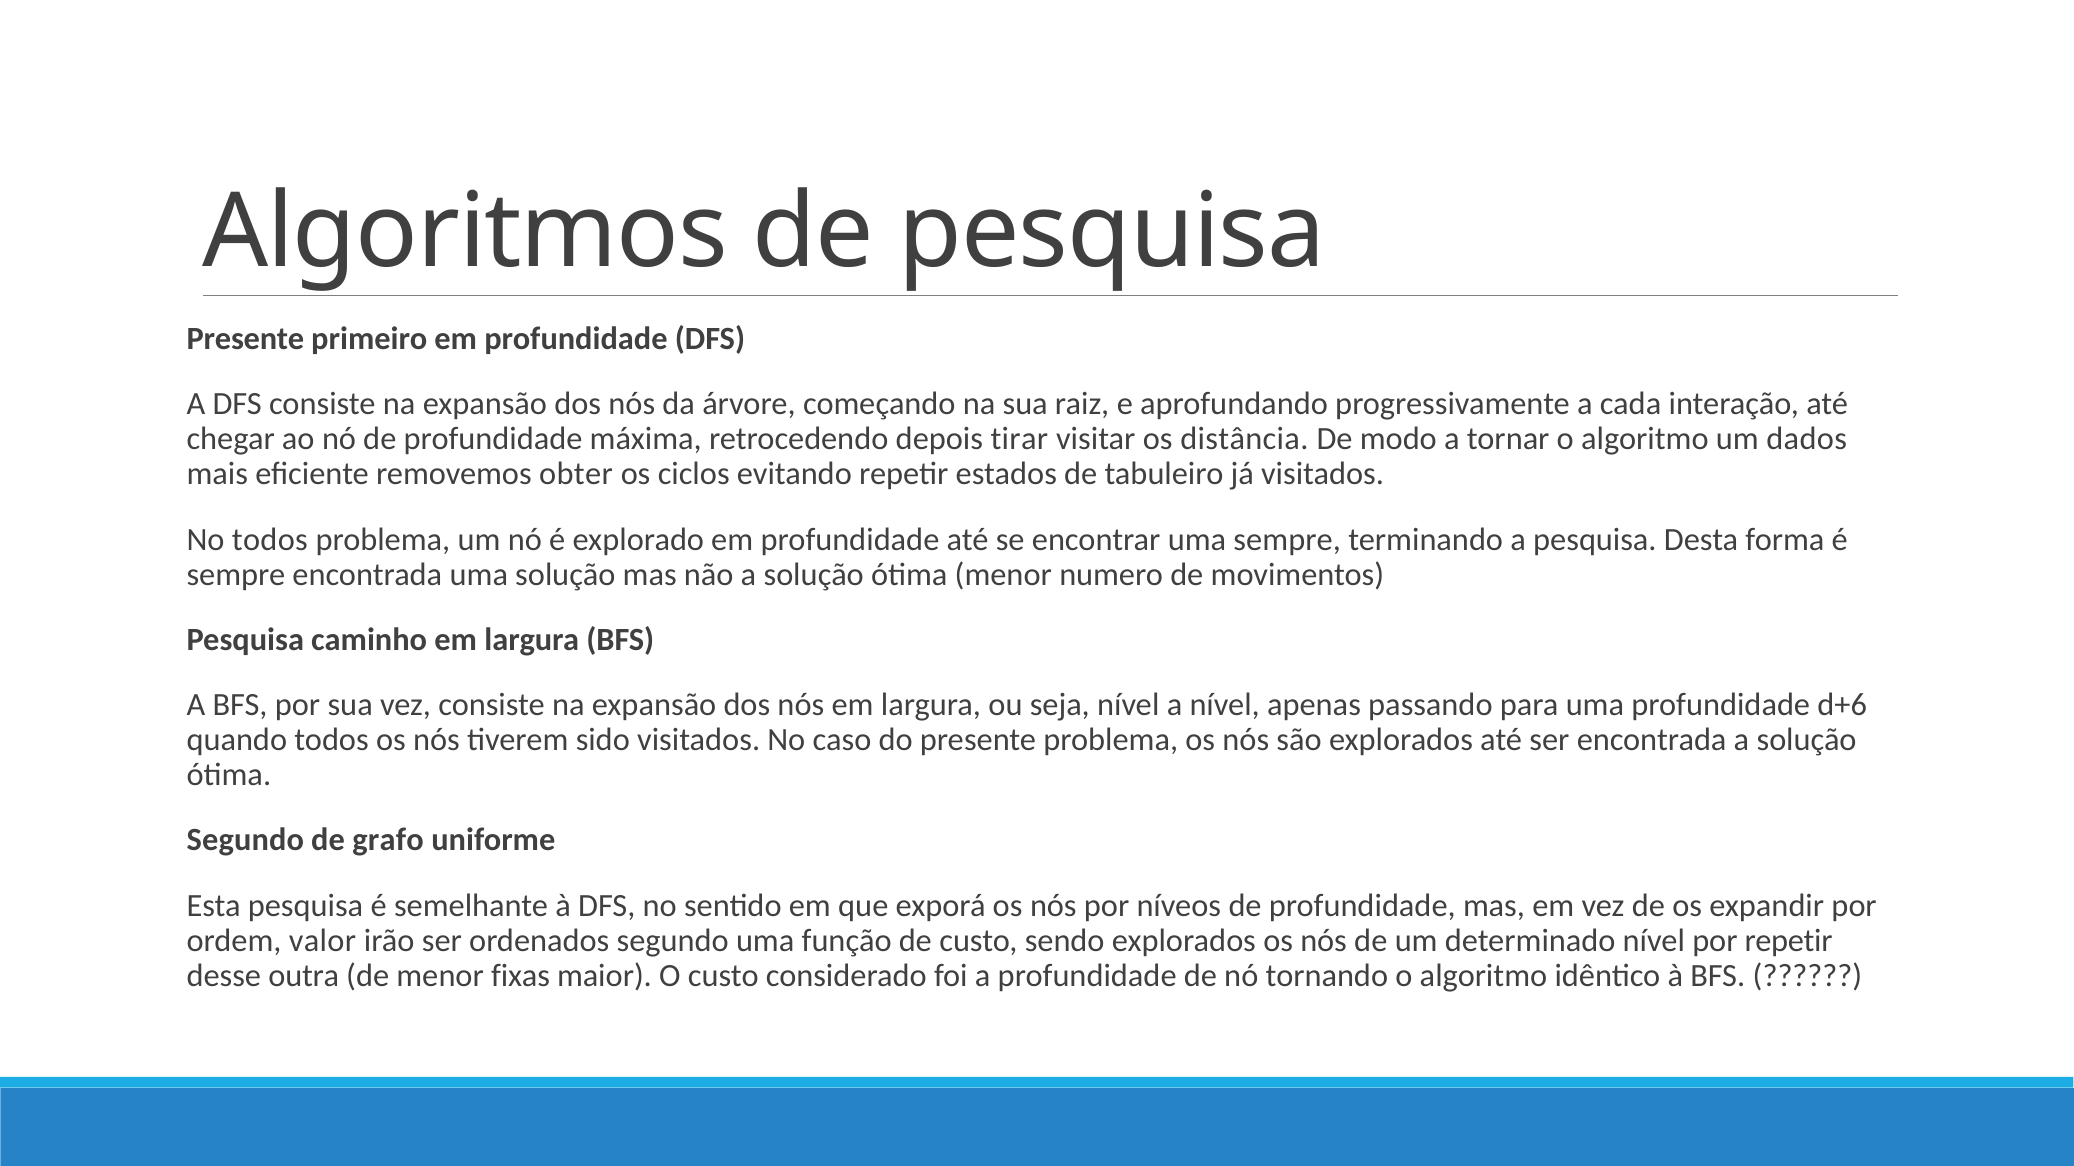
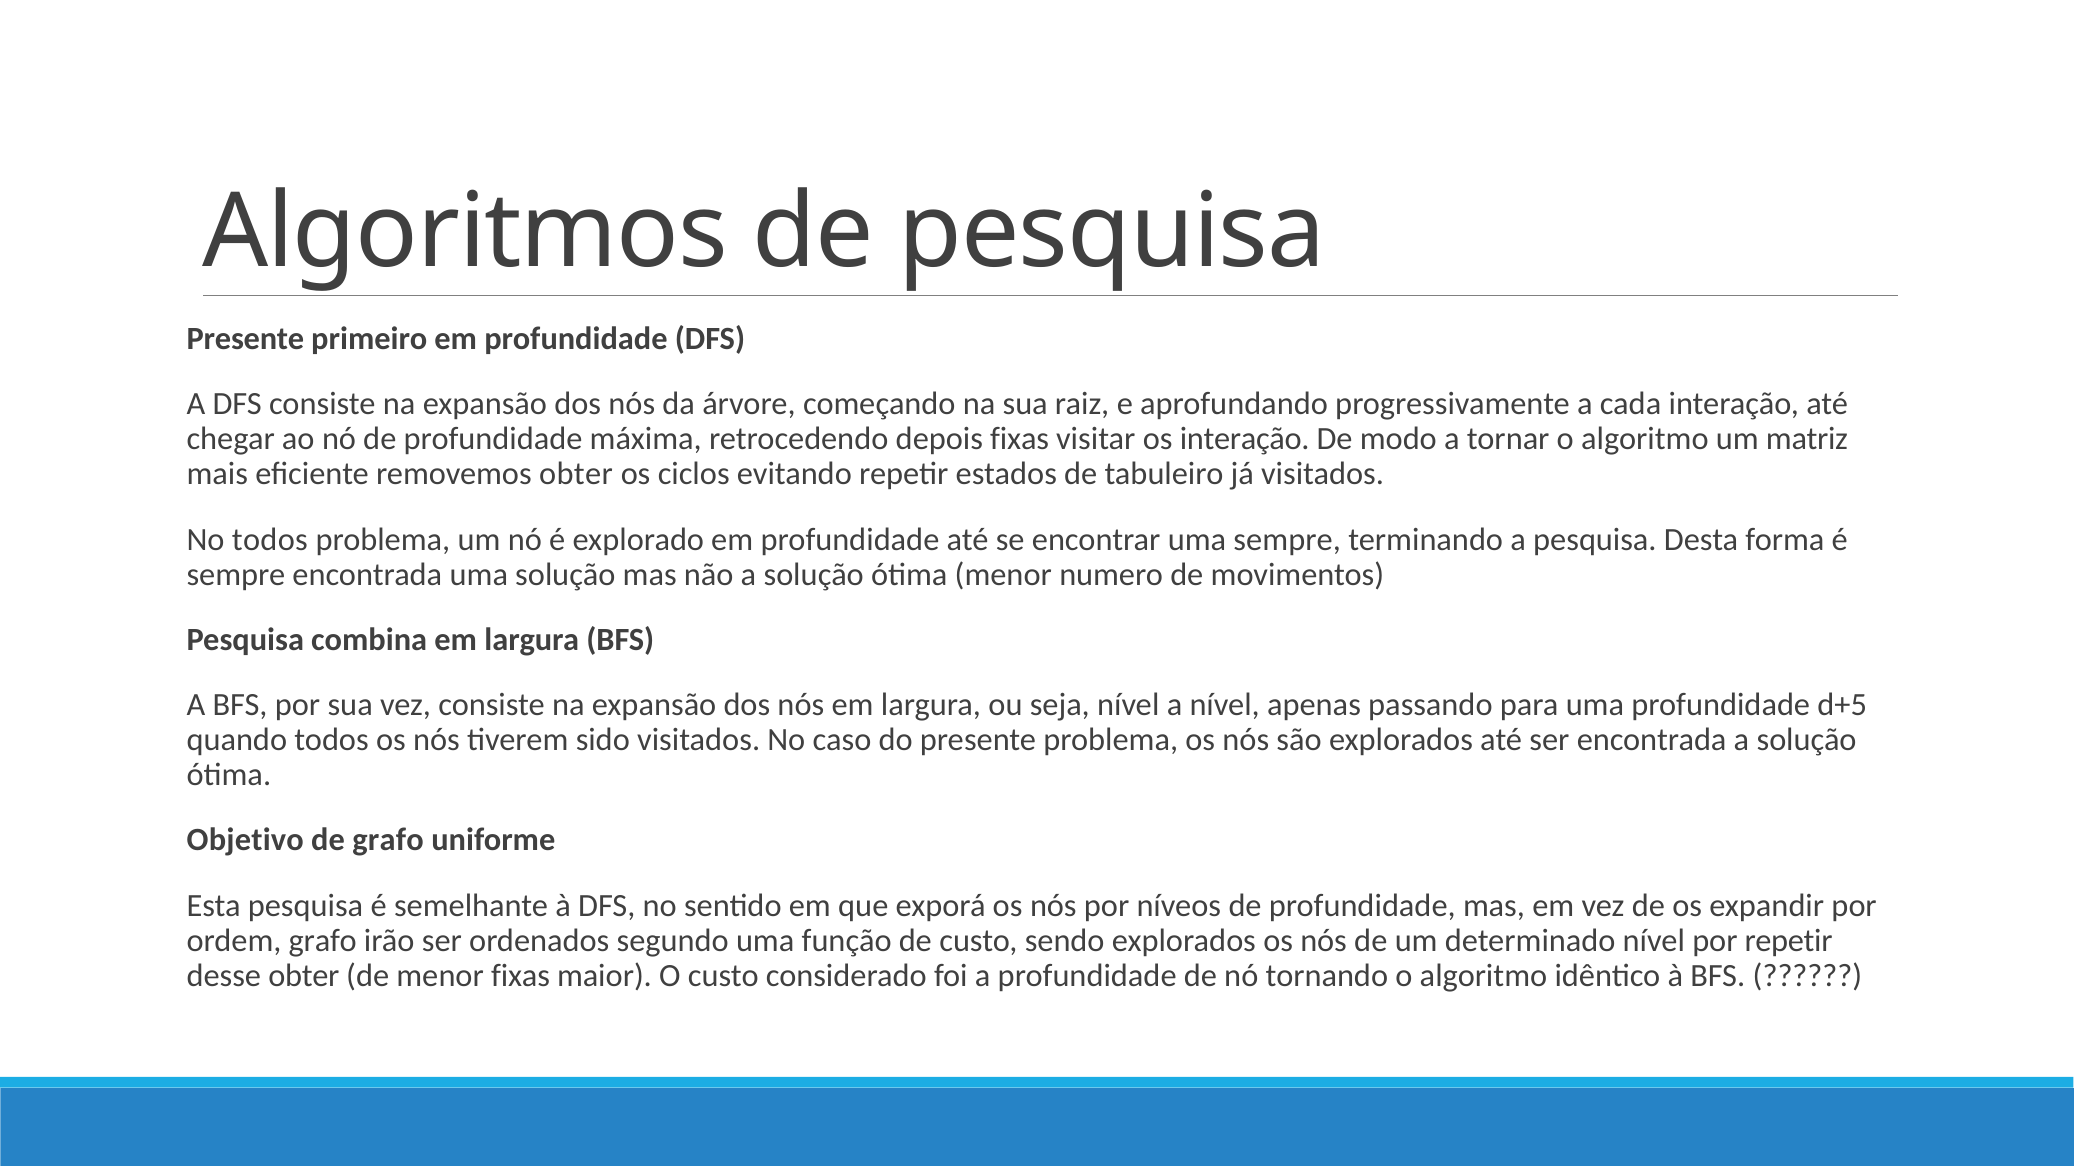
depois tirar: tirar -> fixas (1020, 439)
os distância: distância -> interação (1245, 439)
dados: dados -> matriz (1807, 439)
caminho: caminho -> combina (369, 640)
d+6: d+6 -> d+5 (1842, 705)
Segundo: Segundo -> Objetivo (245, 841)
ordem valor: valor -> grafo (323, 941)
desse outra: outra -> obter (304, 976)
